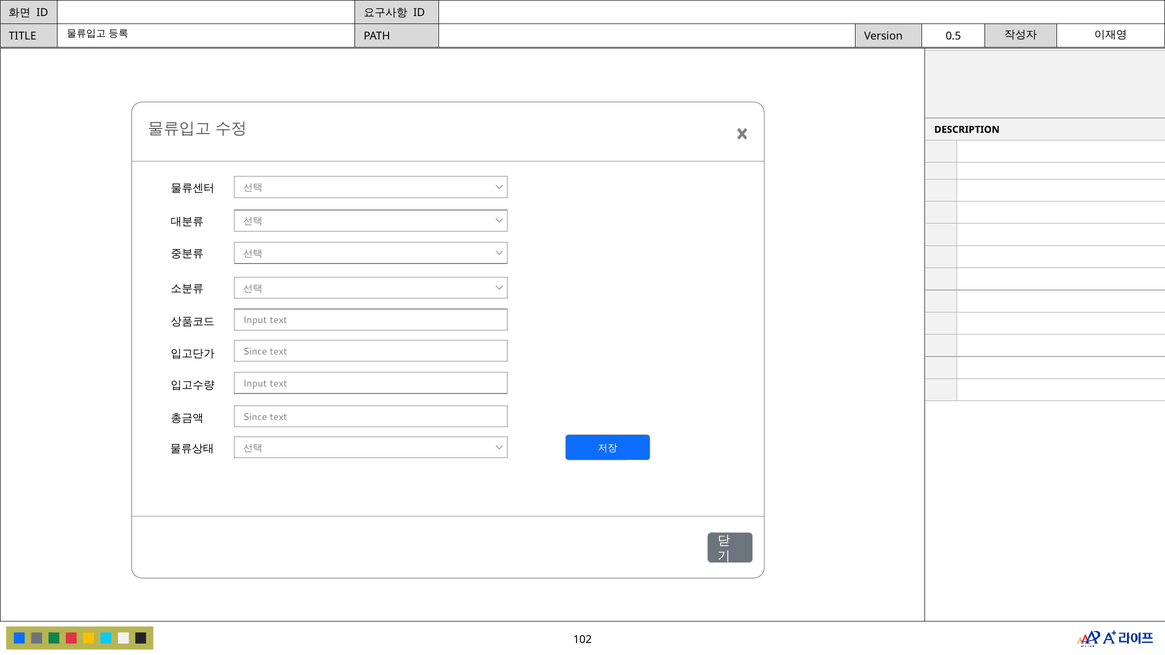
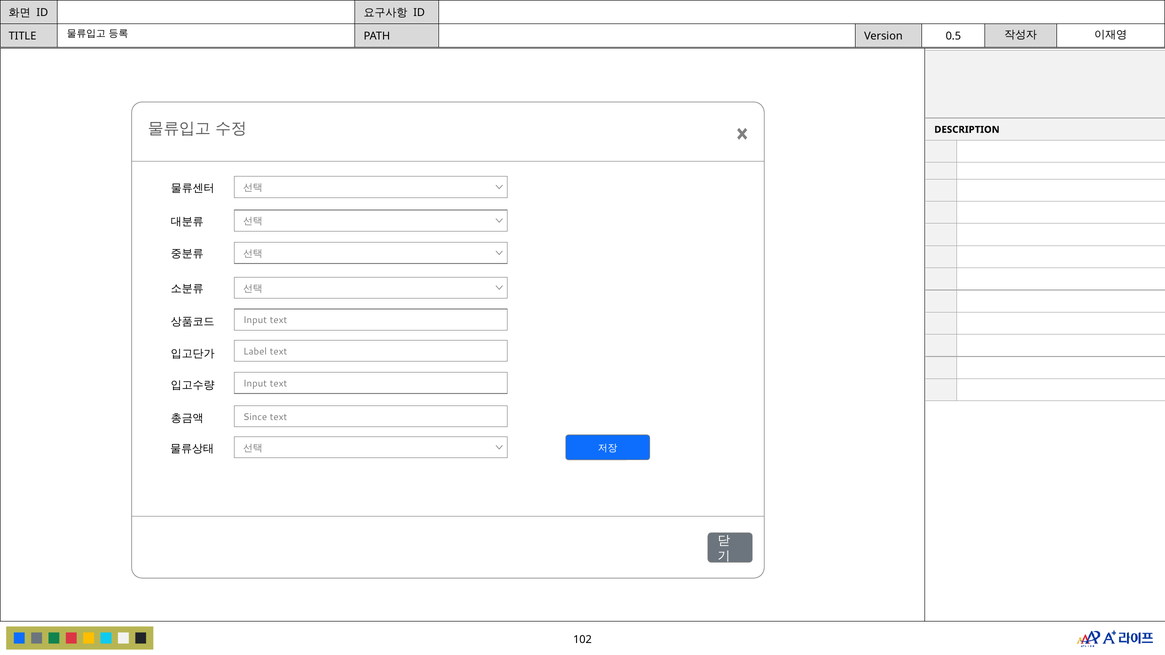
Since: Since -> Label (255, 352)
